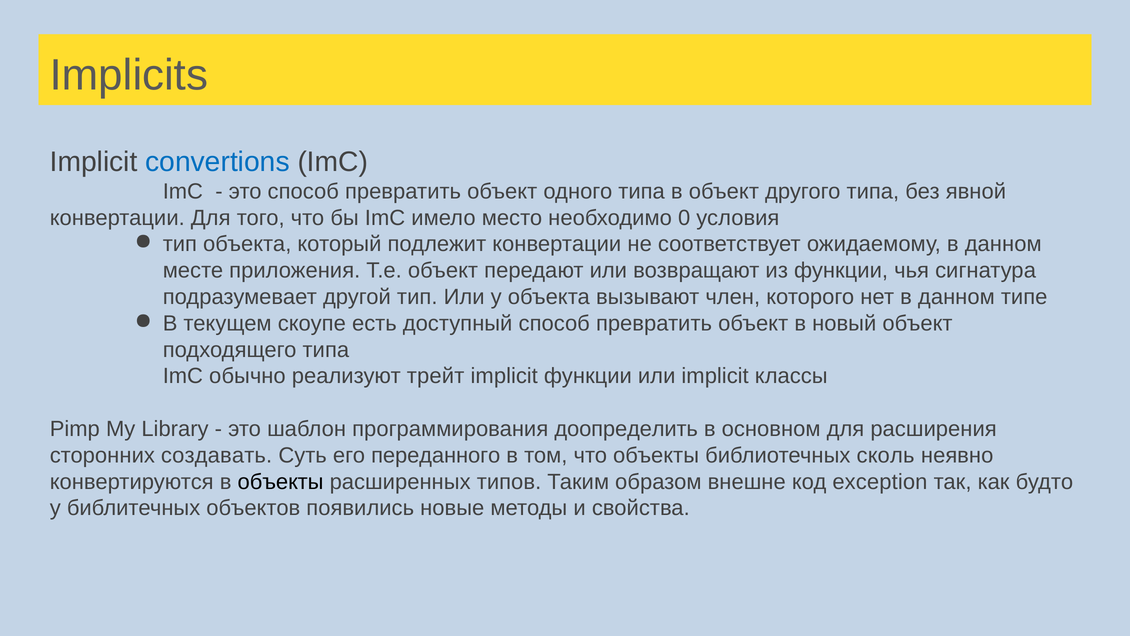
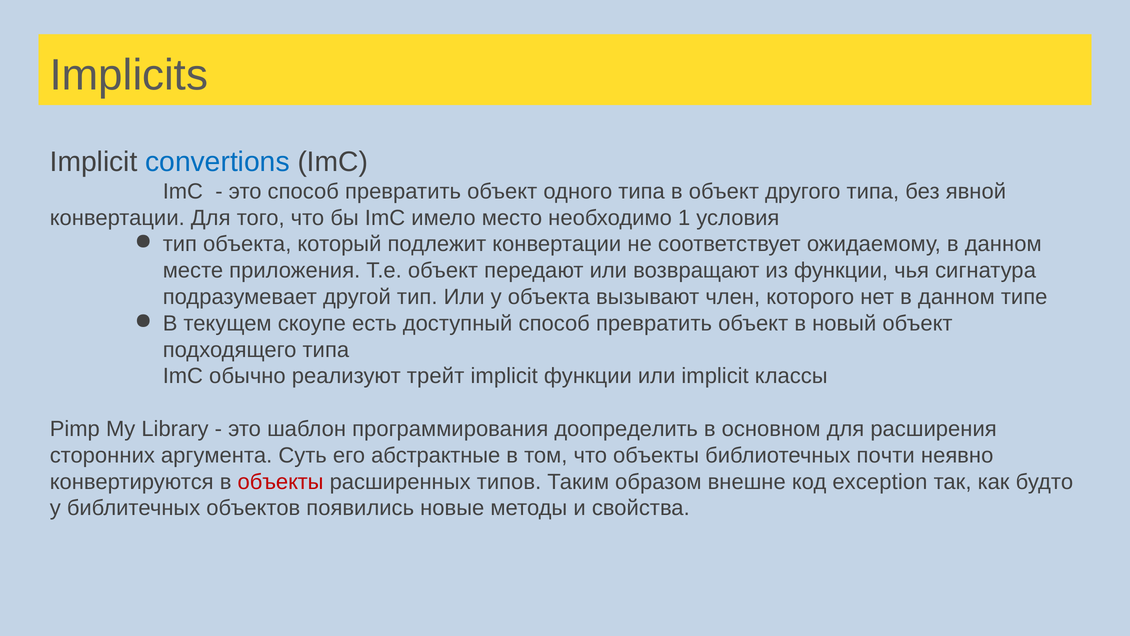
0: 0 -> 1 (684, 218)
создавать: создавать -> аргумента (217, 455)
переданного: переданного -> абстрактные (436, 455)
сколь: сколь -> почти (886, 455)
объекты colour: black -> red (281, 482)
